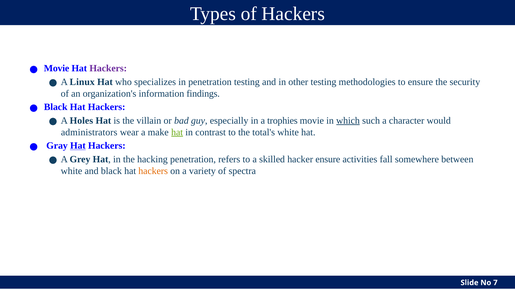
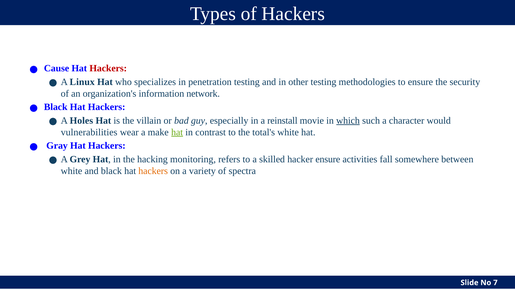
Movie: Movie -> Cause (57, 68)
Hackers colour: purple -> red (108, 68)
findings: findings -> network (203, 93)
trophies: trophies -> reinstall (282, 120)
administrators: administrators -> vulnerabilities (89, 132)
Hat underline: present -> none (78, 146)
hacking penetration: penetration -> monitoring (193, 159)
